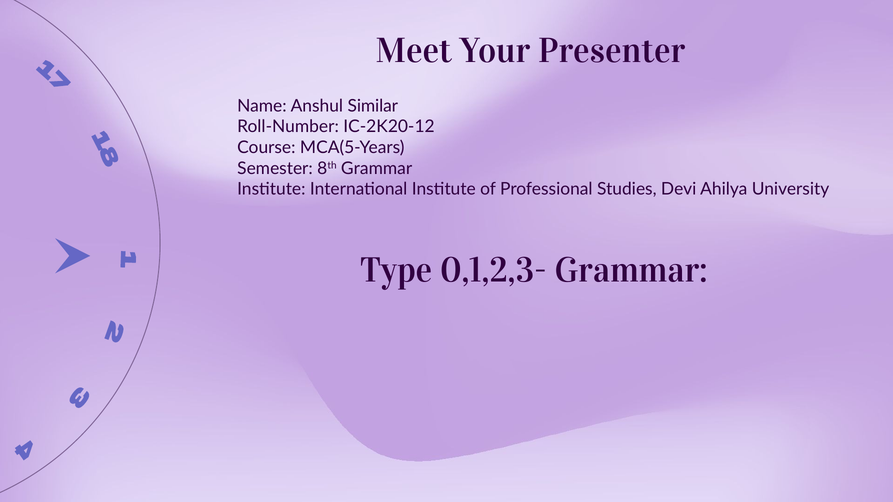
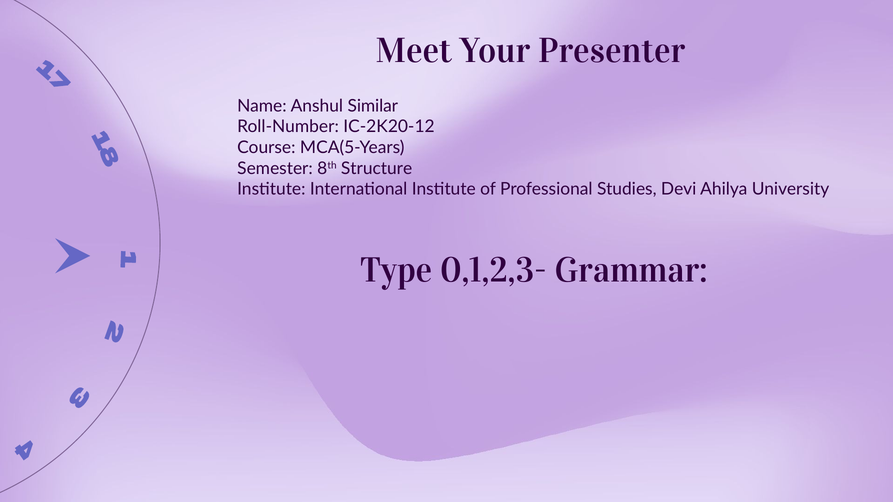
8th Grammar: Grammar -> Structure (377, 169)
